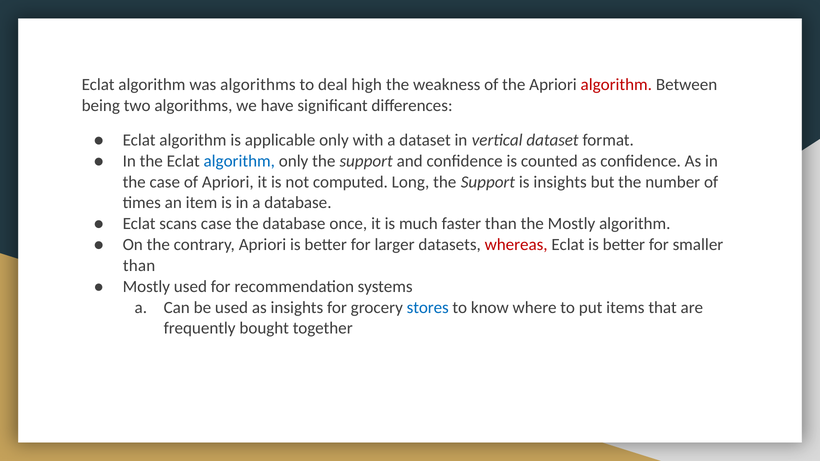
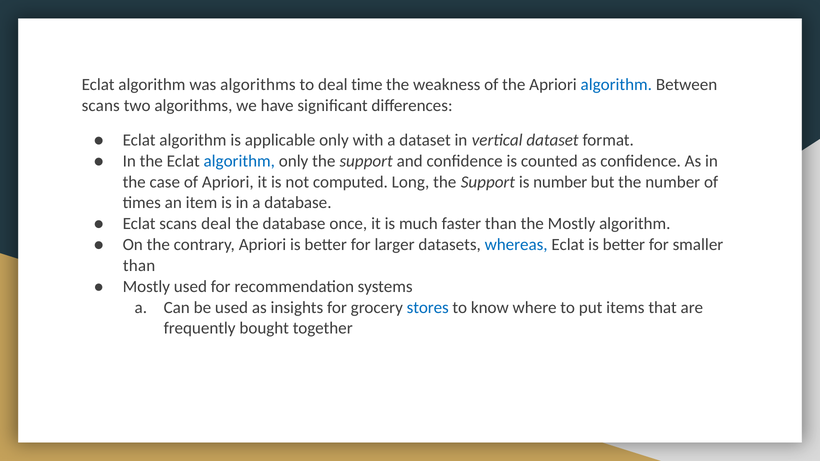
high: high -> time (367, 85)
algorithm colour: red -> blue (616, 85)
being: being -> scans (101, 106)
is insights: insights -> number (560, 182)
scans case: case -> deal (216, 224)
whereas colour: red -> blue (516, 245)
